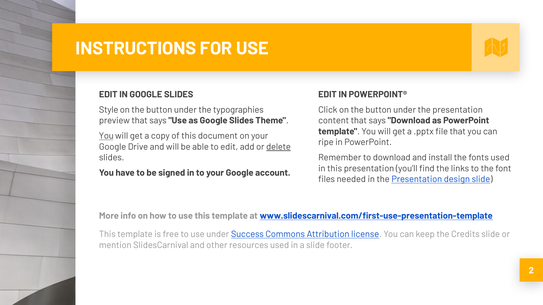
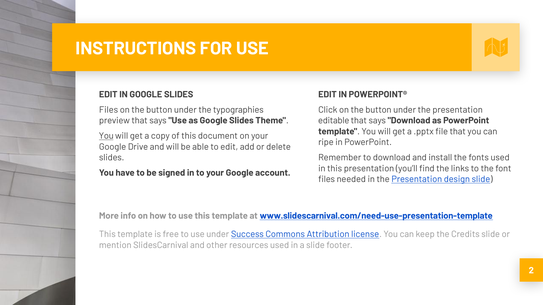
Style: Style -> Files (109, 110)
content: content -> editable (334, 121)
delete underline: present -> none (279, 147)
www.slidescarnival.com/first-use-presentation-template: www.slidescarnival.com/first-use-presentation-template -> www.slidescarnival.com/need-use-presentation-template (376, 216)
